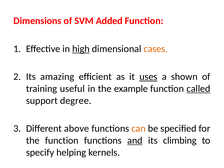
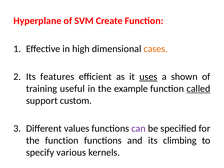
Dimensions: Dimensions -> Hyperplane (37, 21)
Added: Added -> Create (109, 21)
high underline: present -> none (81, 49)
amazing: amazing -> features (57, 77)
degree: degree -> custom (76, 101)
above: above -> values (77, 128)
can colour: orange -> purple (139, 128)
and underline: present -> none (135, 140)
helping: helping -> various (71, 152)
